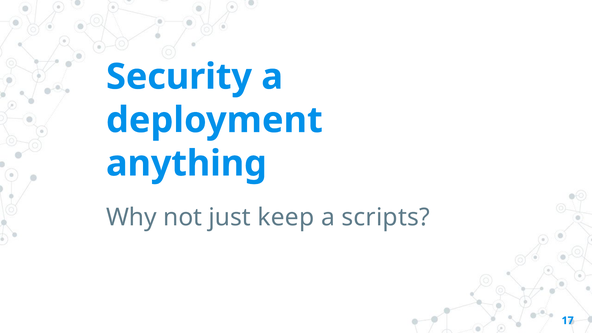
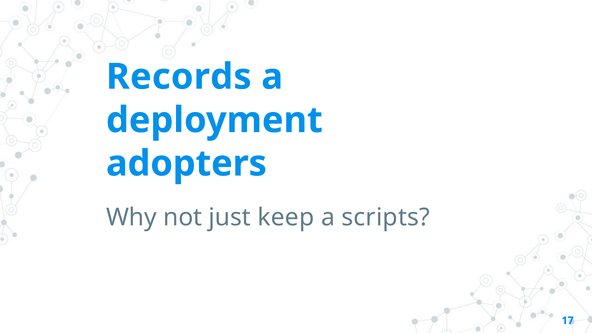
Security: Security -> Records (179, 77)
anything: anything -> adopters (186, 164)
